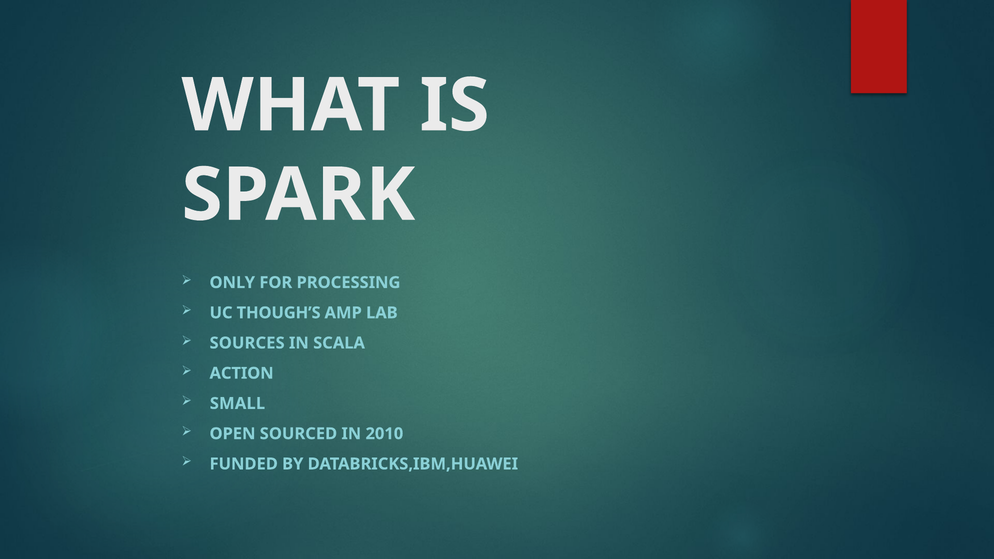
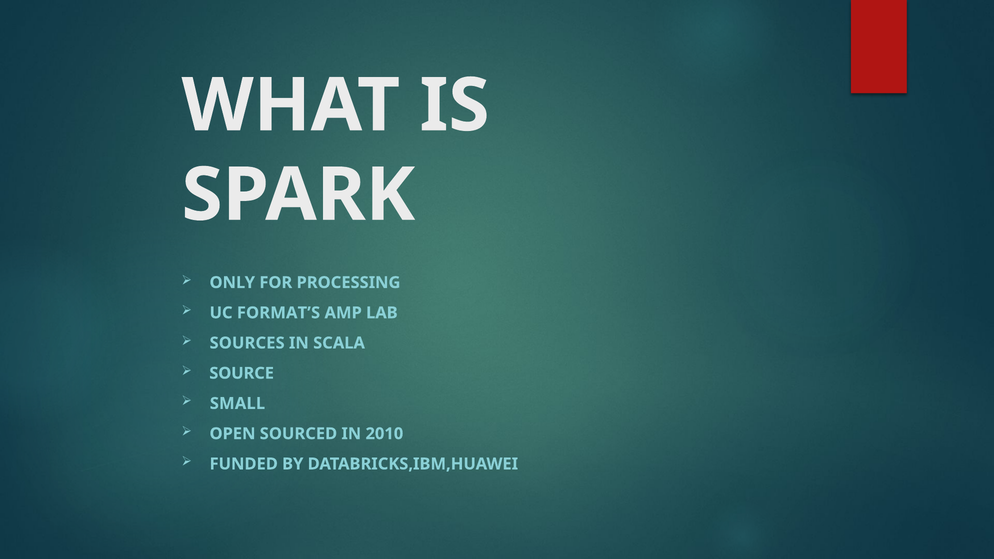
THOUGH’S: THOUGH’S -> FORMAT’S (278, 313)
ACTION: ACTION -> SOURCE (242, 373)
